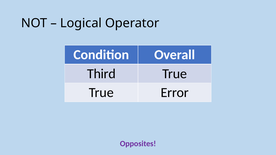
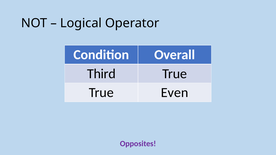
Error: Error -> Even (175, 93)
